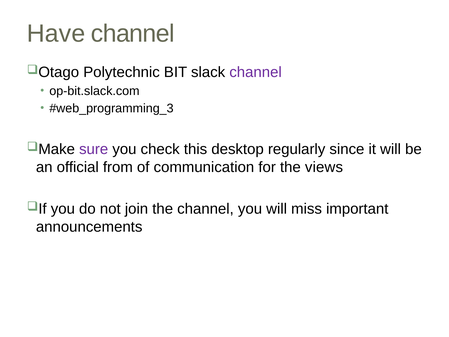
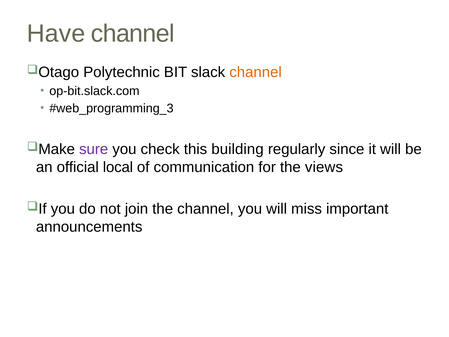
channel colour: purple -> orange (256, 72)
desktop: desktop -> building (238, 149)
from: from -> local (118, 167)
